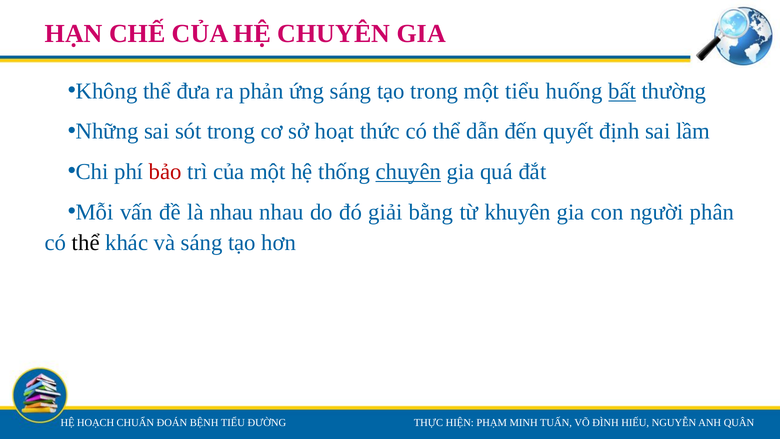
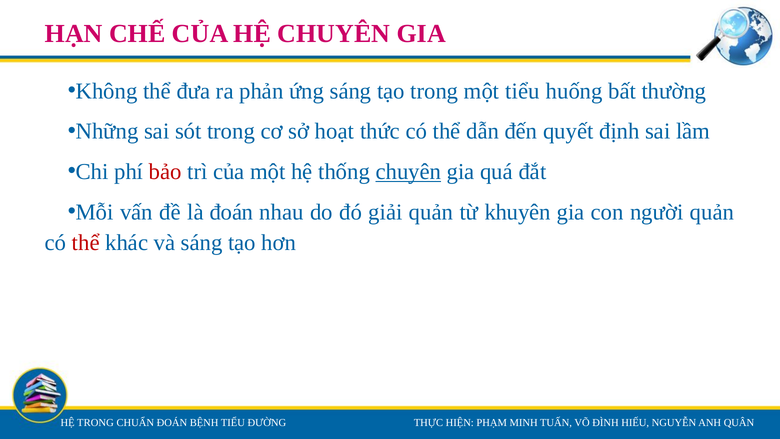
bất underline: present -> none (622, 91)
là nhau: nhau -> đoán (232, 212)
giải bằng: bằng -> quản (431, 212)
người phân: phân -> quản (712, 212)
thể colour: black -> red (86, 242)
HỆ HOẠCH: HOẠCH -> TRONG (95, 422)
